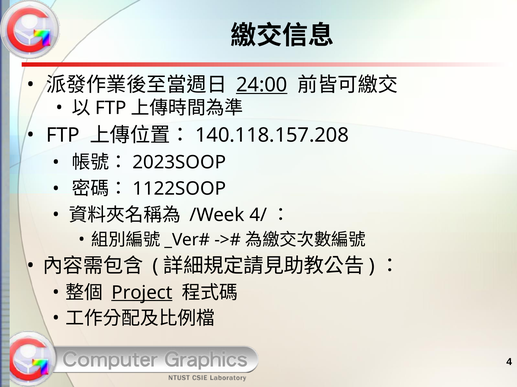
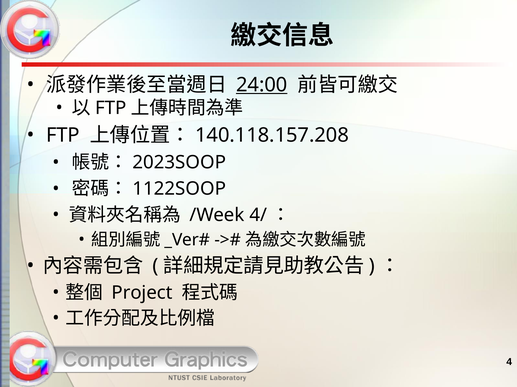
Project underline: present -> none (142, 293)
